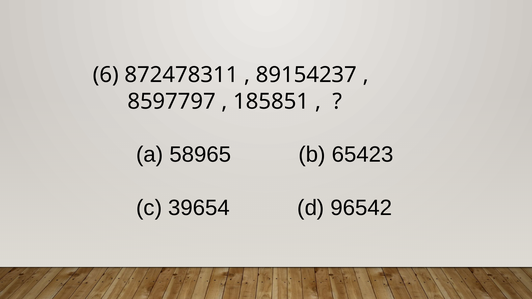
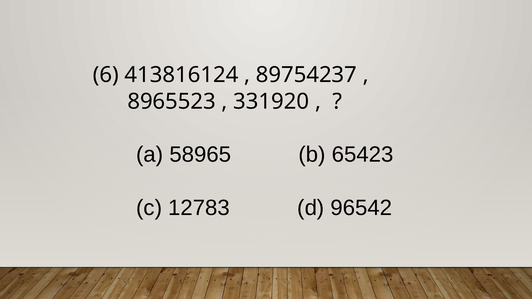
872478311: 872478311 -> 413816124 (181, 75)
89154237: 89154237 -> 89754237 (306, 75)
8597797: 8597797 -> 8965523 (172, 102)
185851: 185851 -> 331920 (271, 102)
39654: 39654 -> 12783 (199, 208)
